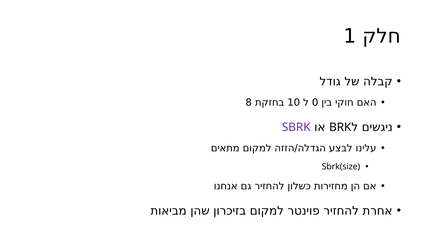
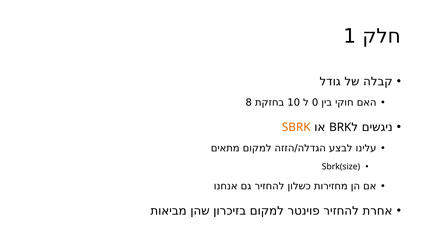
SBRK colour: purple -> orange (296, 127)
